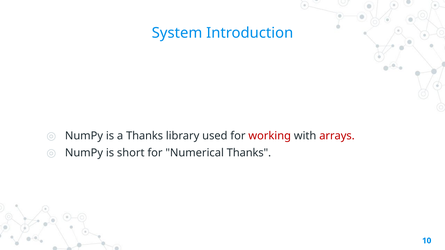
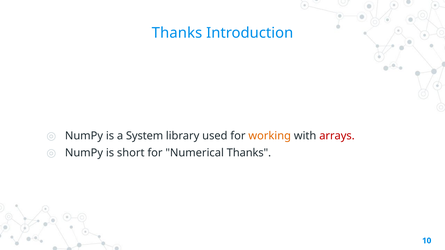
System: System -> Thanks (177, 33)
a Thanks: Thanks -> System (145, 136)
working colour: red -> orange (270, 136)
